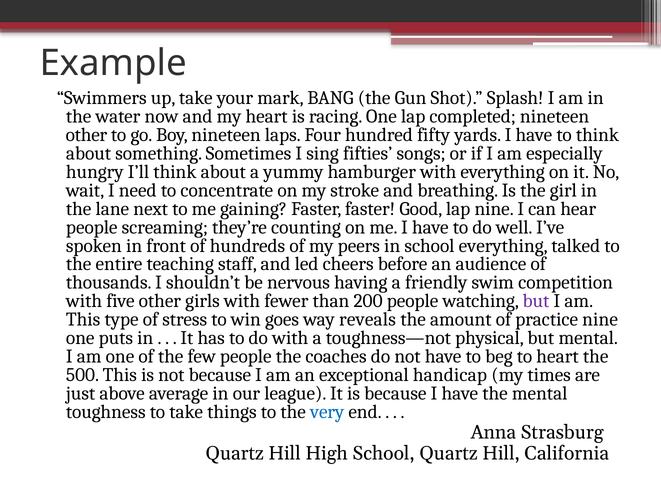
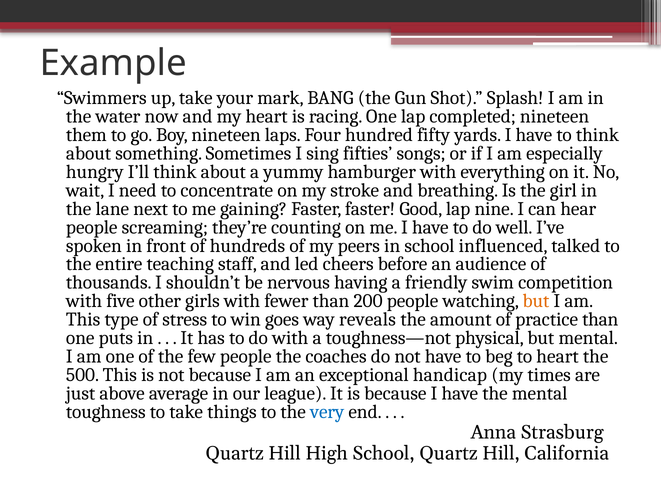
other: other -> them (86, 135)
school everything: everything -> influenced (503, 246)
but colour: purple -> orange (536, 302)
practice nine: nine -> than (600, 320)
